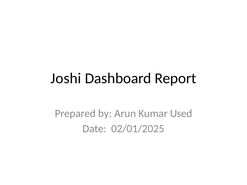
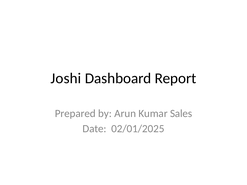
Used: Used -> Sales (181, 114)
